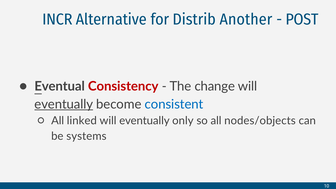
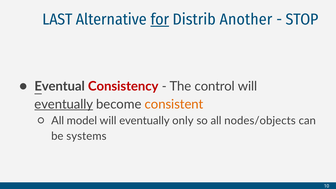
INCR: INCR -> LAST (57, 19)
for underline: none -> present (160, 19)
POST: POST -> STOP (302, 19)
change: change -> control (215, 86)
consistent colour: blue -> orange (174, 104)
linked: linked -> model (82, 121)
